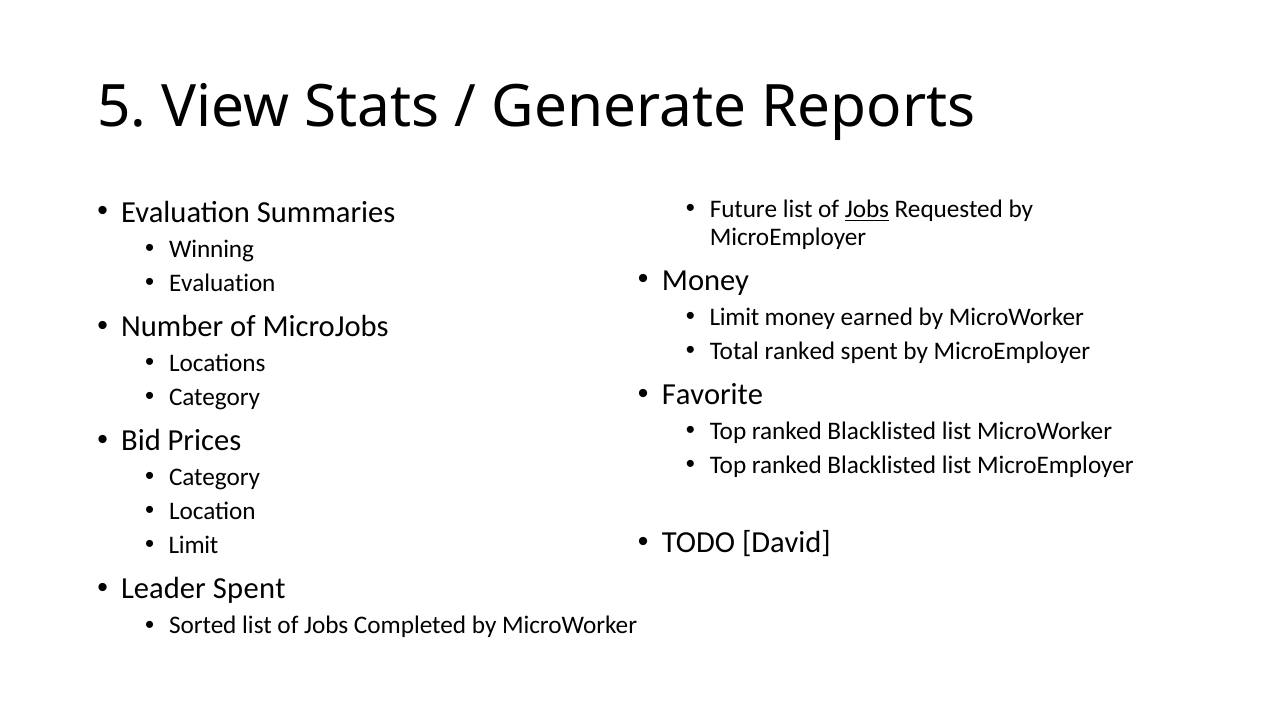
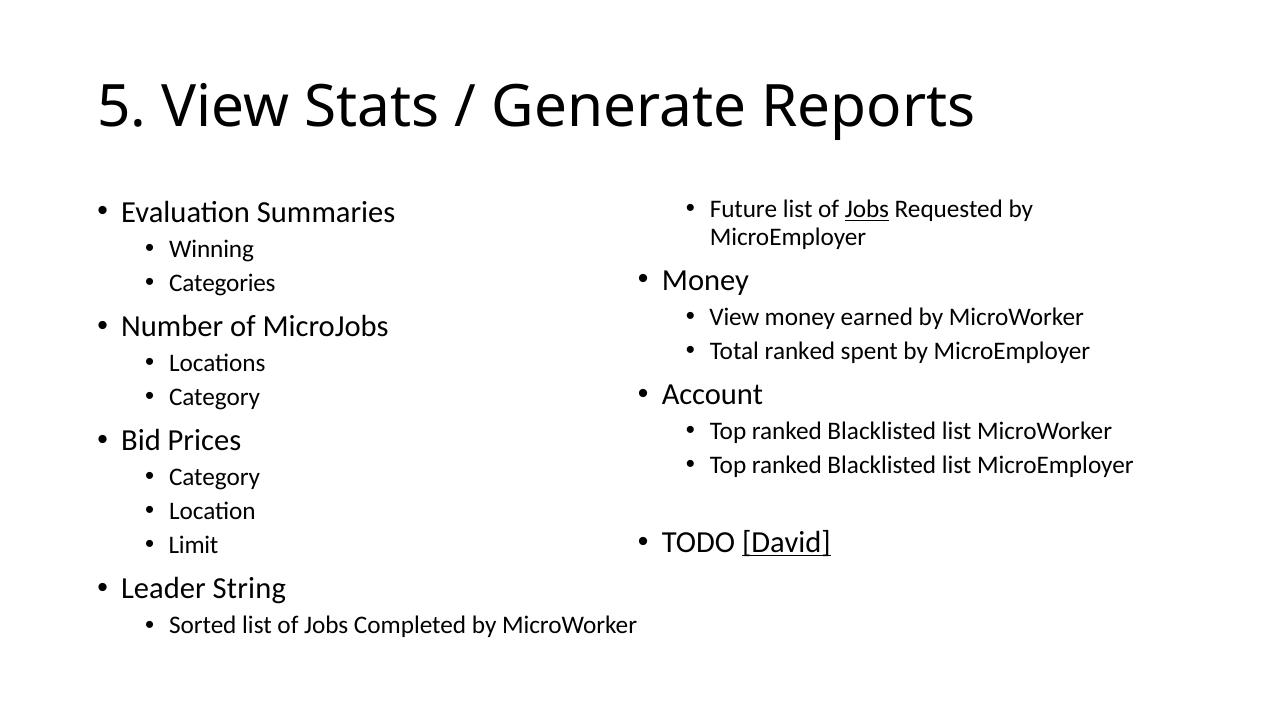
Evaluation: Evaluation -> Categories (222, 283)
Limit: Limit -> View (734, 317)
Favorite: Favorite -> Account (712, 394)
David underline: none -> present (786, 542)
Leader Spent: Spent -> String (249, 588)
